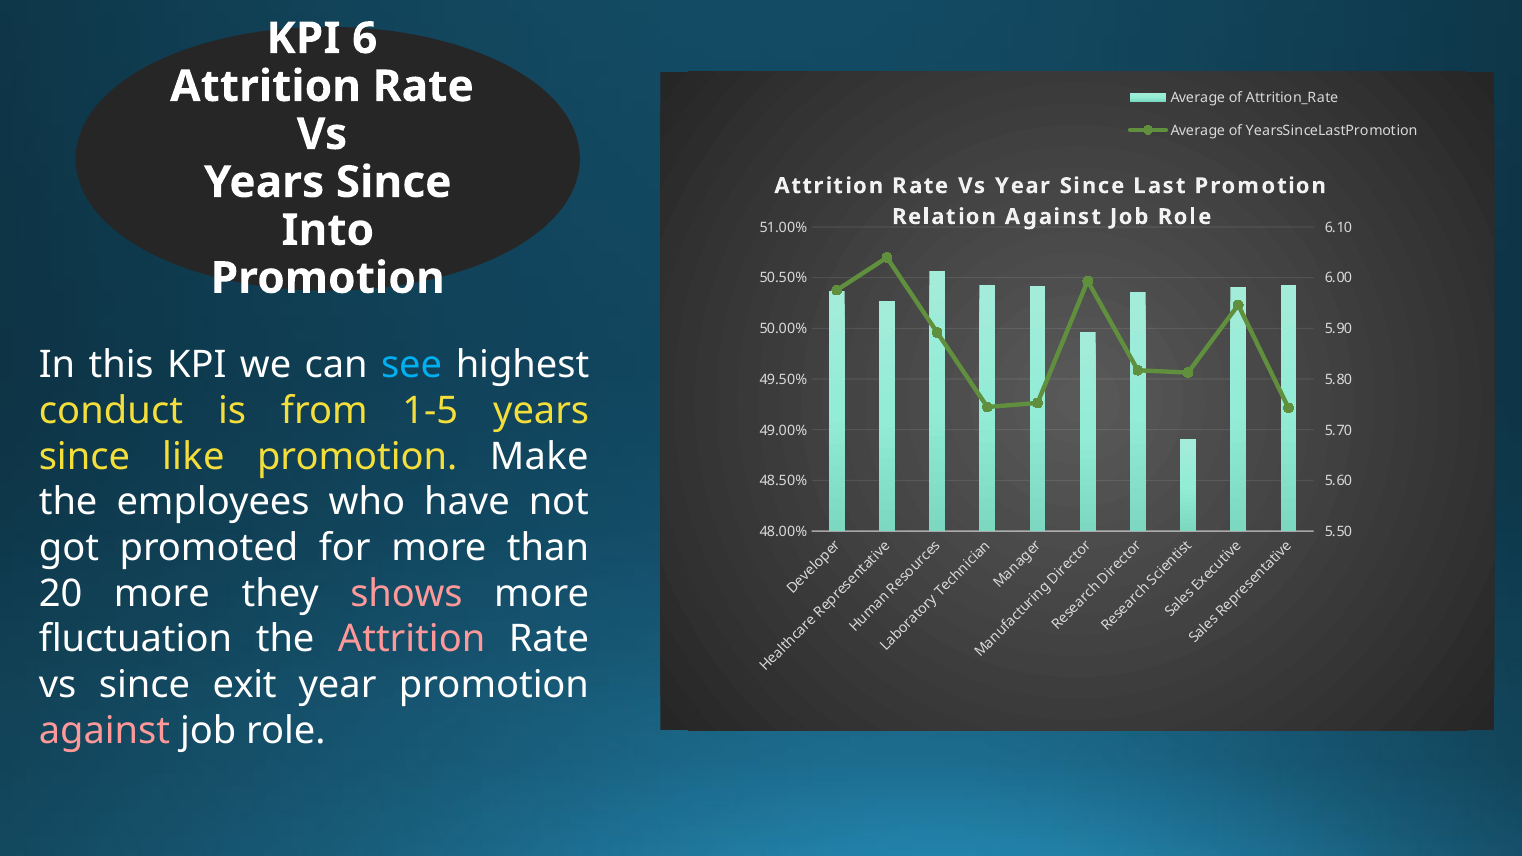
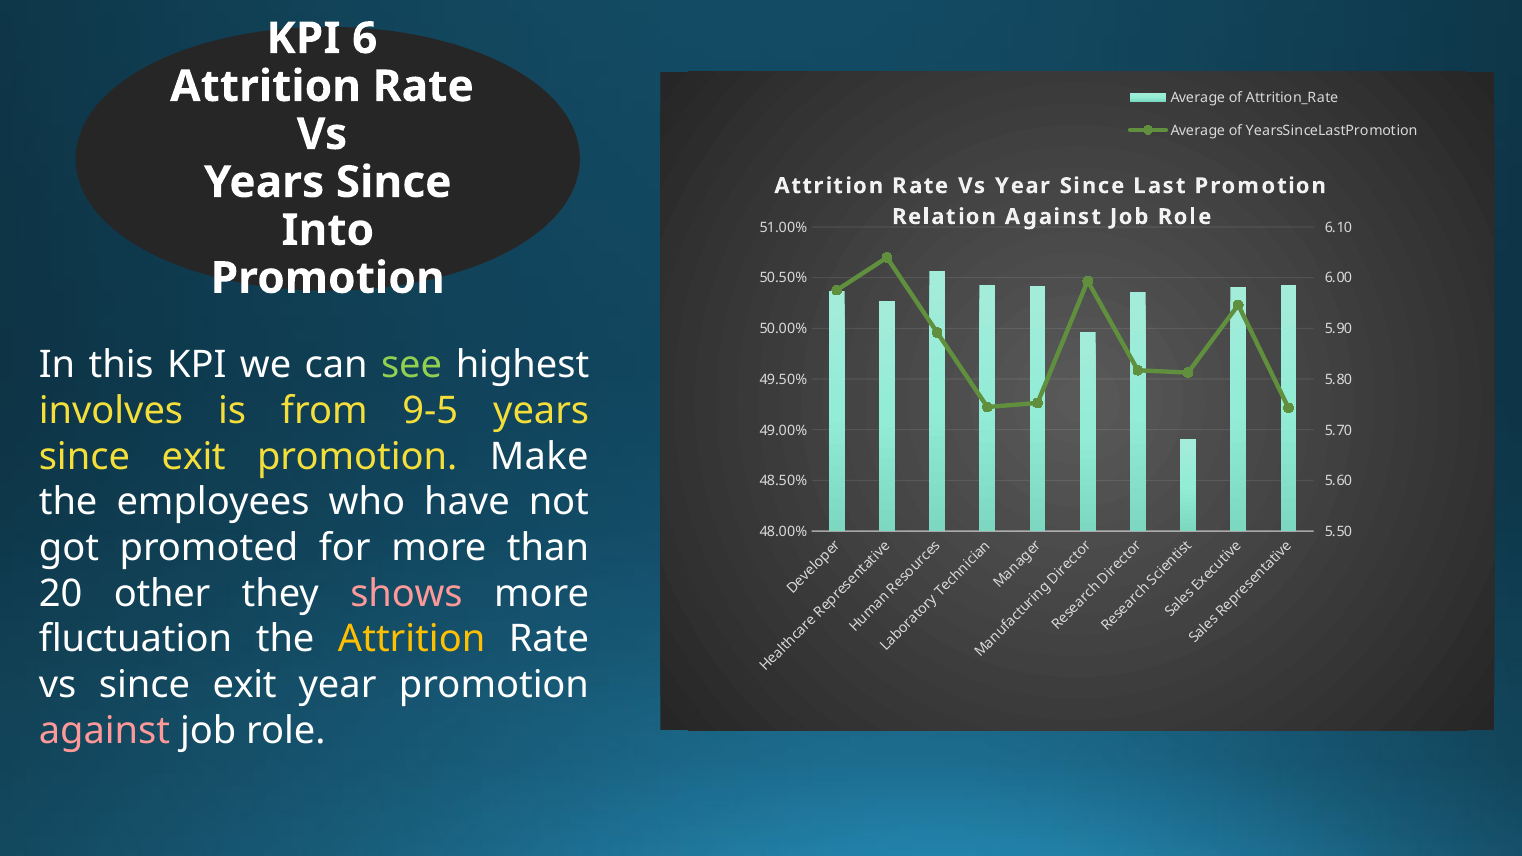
see colour: light blue -> light green (412, 365)
conduct: conduct -> involves (111, 411)
1-5: 1-5 -> 9-5 (430, 411)
like: like -> exit (194, 457)
20 more: more -> other (162, 594)
Attrition colour: pink -> yellow (412, 639)
